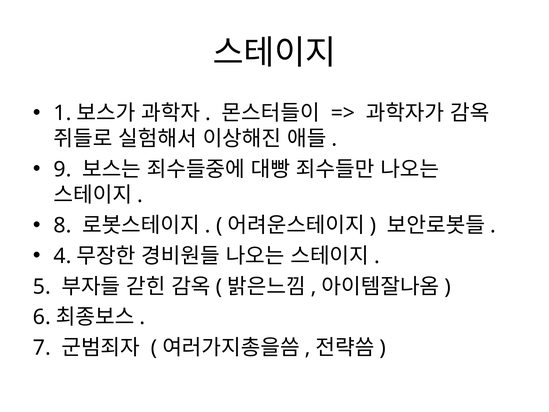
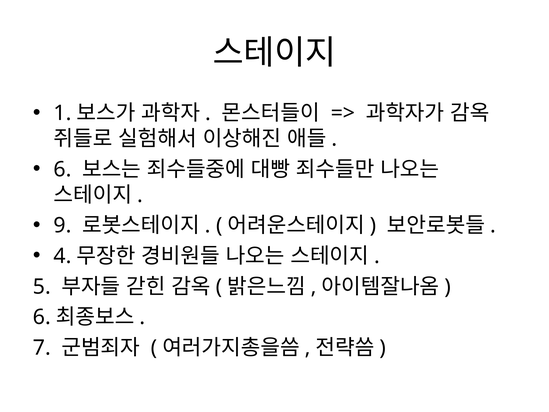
9: 9 -> 6 (62, 169)
8: 8 -> 9 (62, 225)
